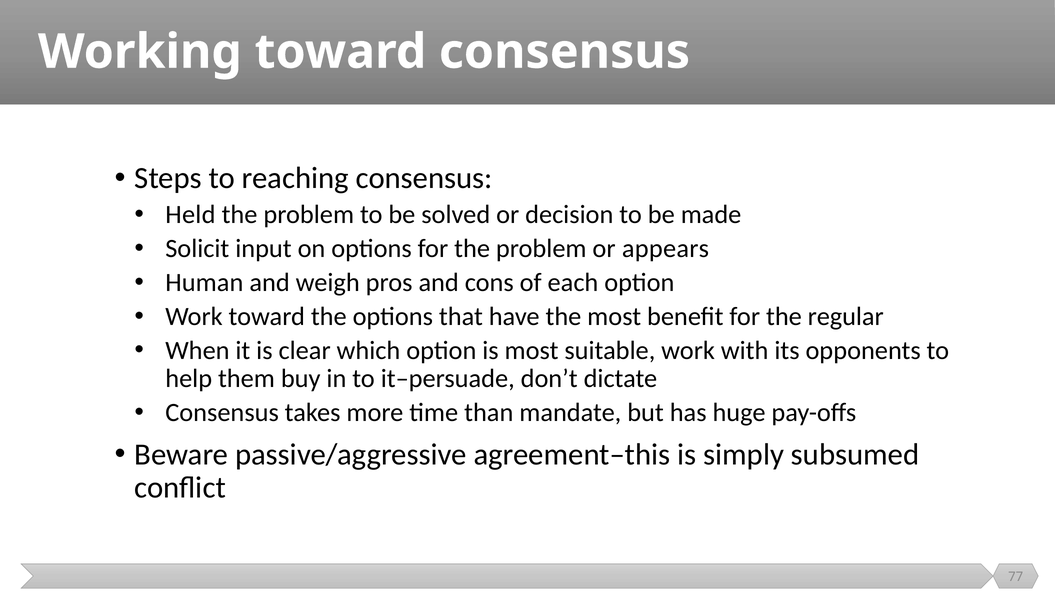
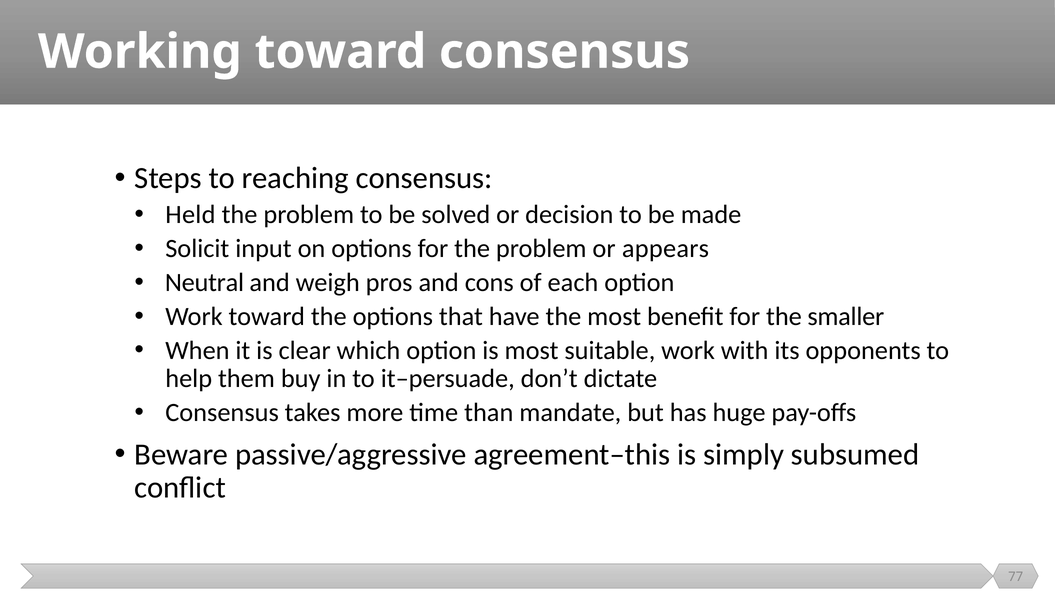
Human: Human -> Neutral (205, 283)
regular: regular -> smaller (846, 317)
